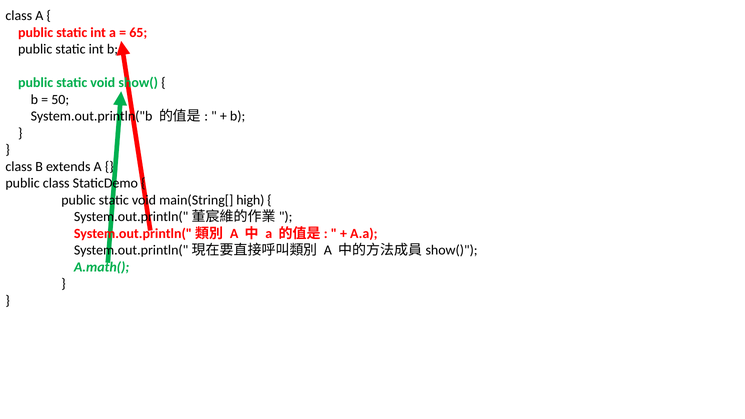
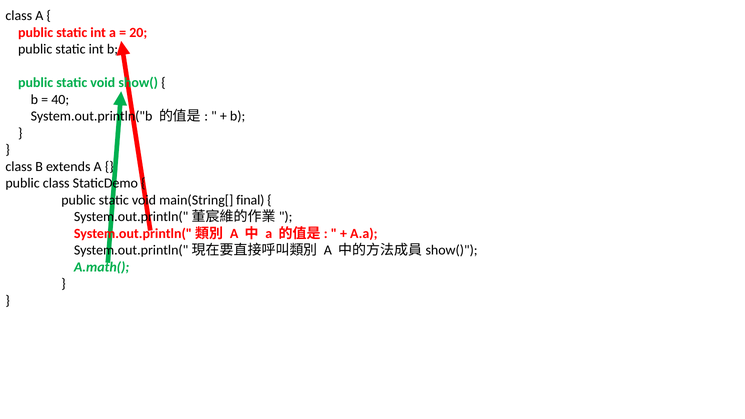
65: 65 -> 20 (138, 32)
50: 50 -> 40 (60, 99)
high: high -> final (250, 200)
